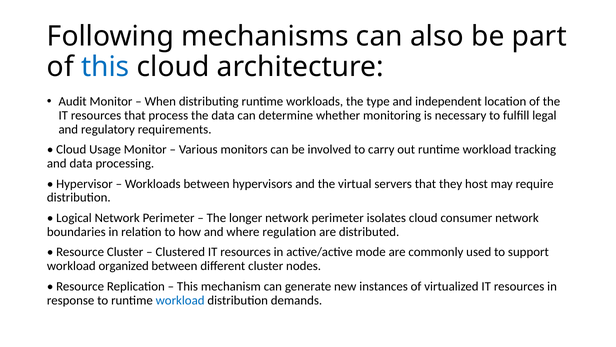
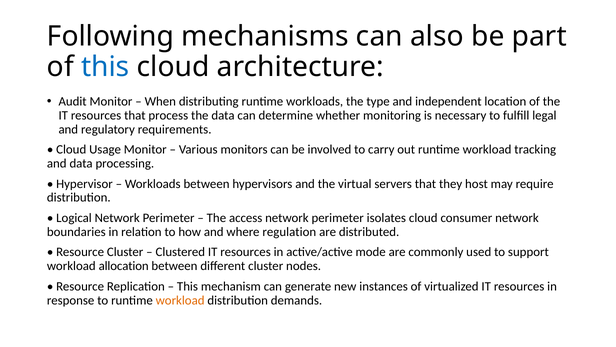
longer: longer -> access (246, 218)
organized: organized -> allocation (124, 266)
workload colour: blue -> orange (180, 300)
